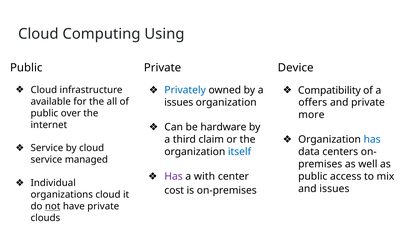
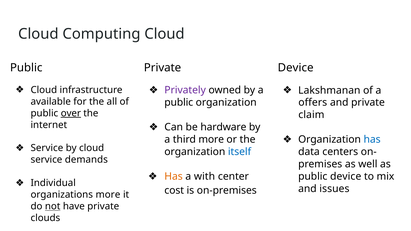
Computing Using: Using -> Cloud (164, 34)
Privately colour: blue -> purple (185, 90)
Compatibility: Compatibility -> Lakshmanan (329, 90)
issues: issues -> public (179, 103)
over underline: none -> present (71, 113)
more: more -> claim (311, 115)
third claim: claim -> more (211, 140)
managed: managed -> demands (86, 160)
Has colour: purple -> orange (174, 177)
public access: access -> device (346, 177)
organizations cloud: cloud -> more (108, 195)
